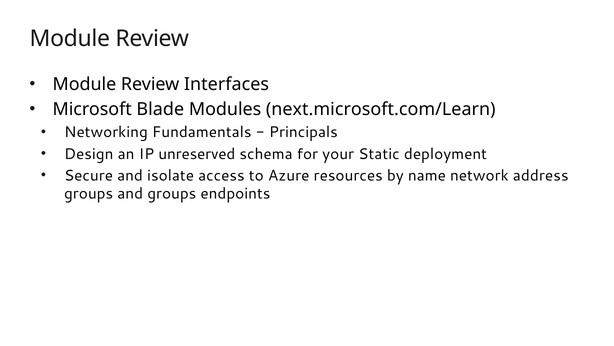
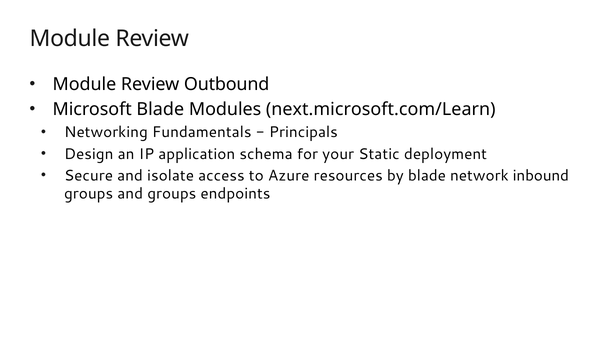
Interfaces: Interfaces -> Outbound (227, 84)
unreserved: unreserved -> application (197, 154)
by name: name -> blade (427, 175)
address: address -> inbound (541, 175)
